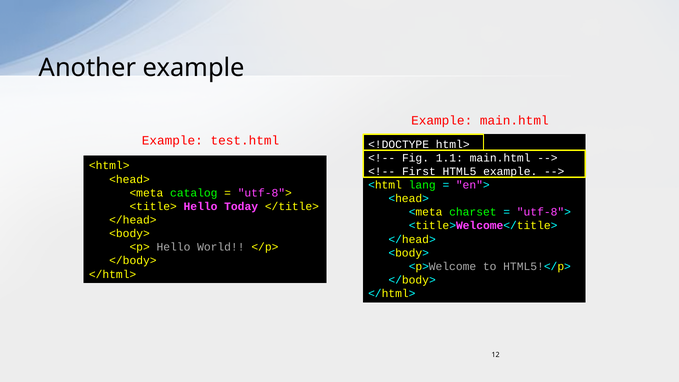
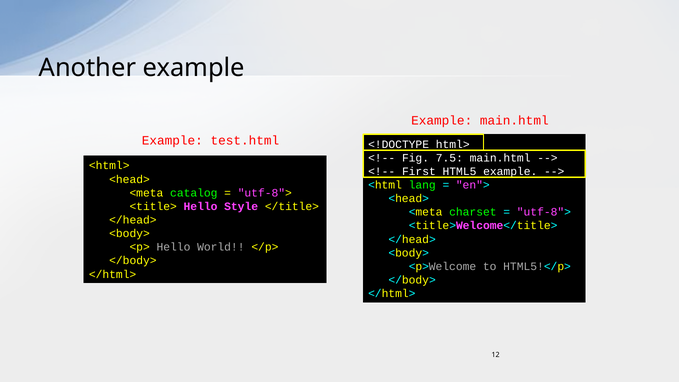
1.1: 1.1 -> 7.5 (449, 158)
Today: Today -> Style (241, 206)
